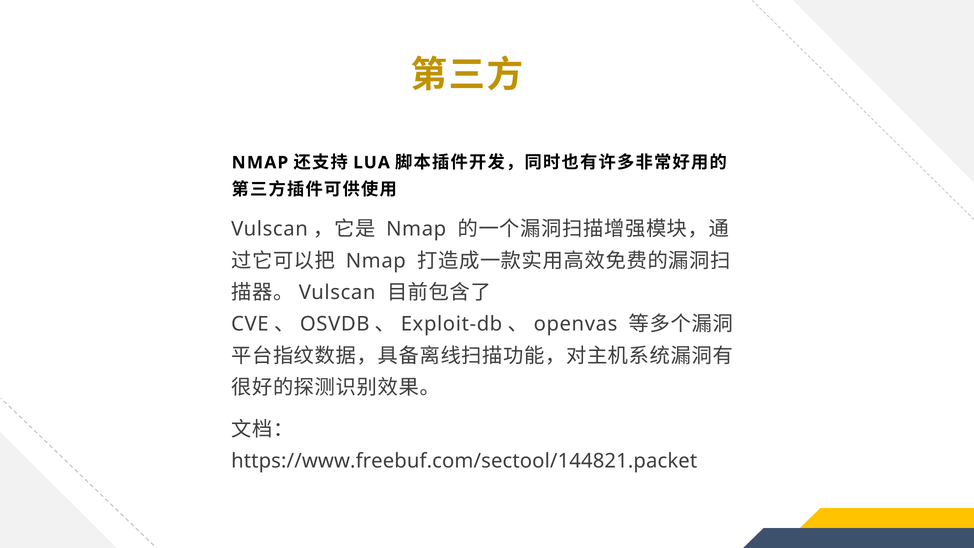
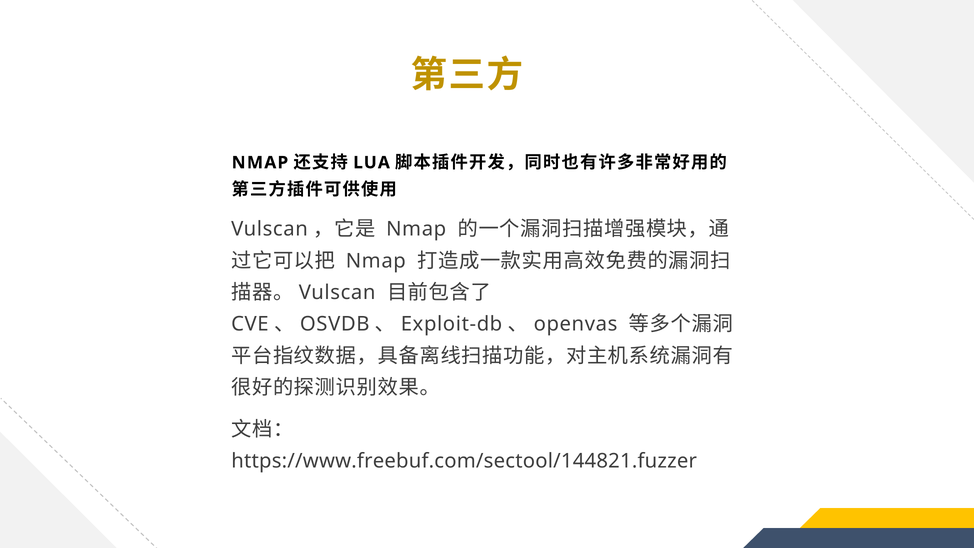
https://www.freebuf.com/sectool/144821.packet: https://www.freebuf.com/sectool/144821.packet -> https://www.freebuf.com/sectool/144821.fuzzer (464, 461)
